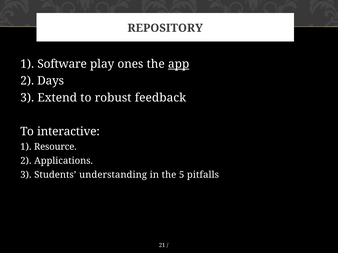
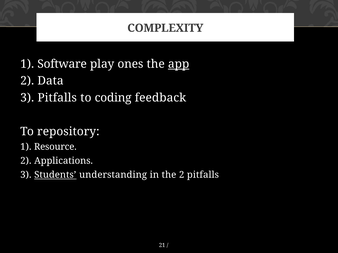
REPOSITORY: REPOSITORY -> COMPLEXITY (165, 28)
Days: Days -> Data (50, 81)
3 Extend: Extend -> Pitfalls (57, 98)
robust: robust -> coding (113, 98)
interactive: interactive -> repository (68, 132)
Students underline: none -> present (55, 175)
the 5: 5 -> 2 (182, 175)
